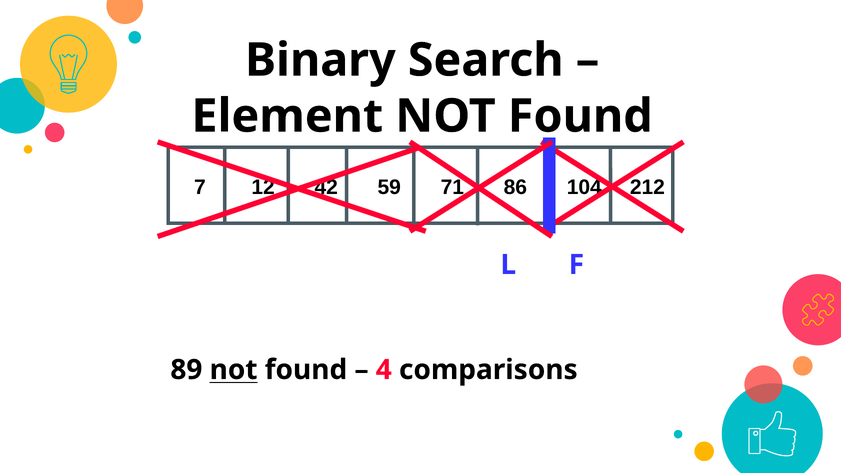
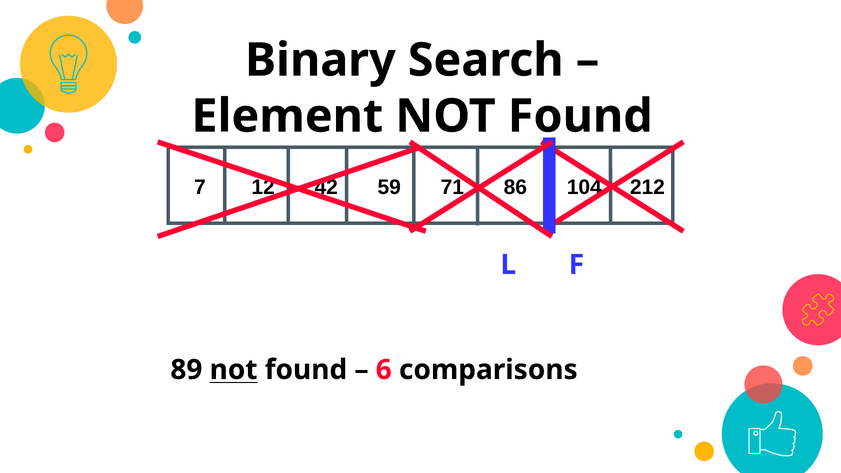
4: 4 -> 6 (384, 370)
